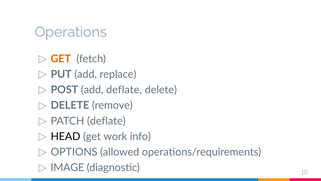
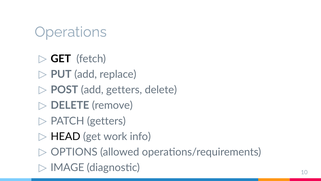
GET colour: orange -> black (61, 59)
add deflate: deflate -> getters (124, 90)
PATCH deflate: deflate -> getters (106, 121)
